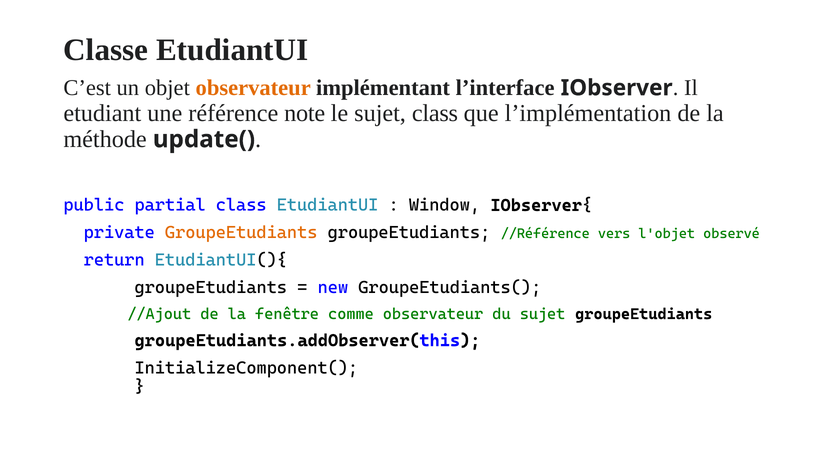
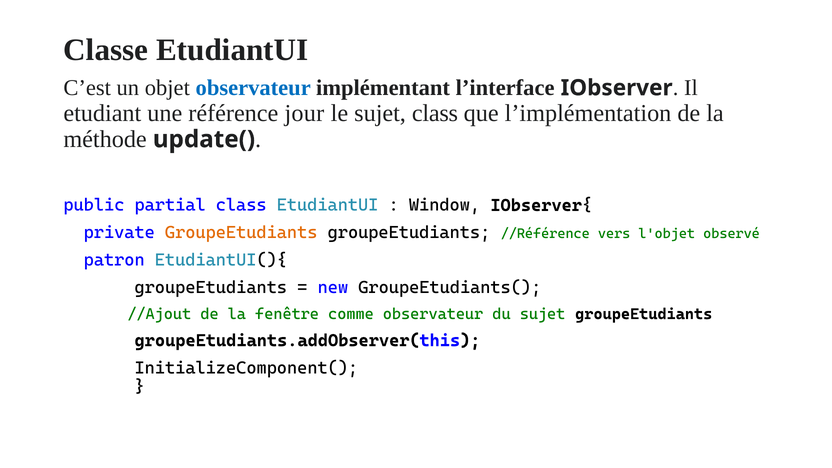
observateur colour: orange -> blue (253, 88)
note: note -> jour (304, 113)
return: return -> patron (114, 260)
